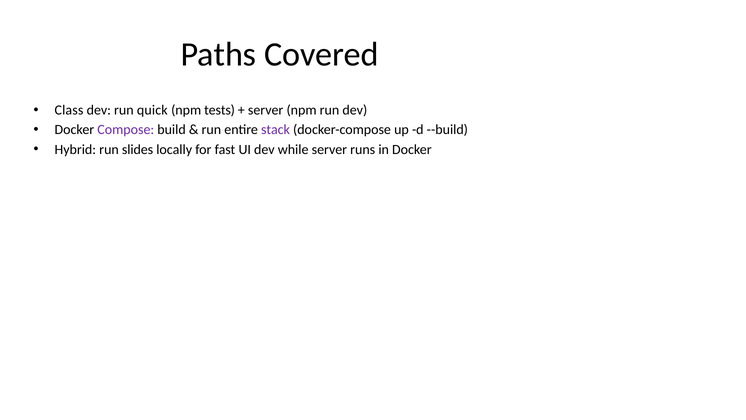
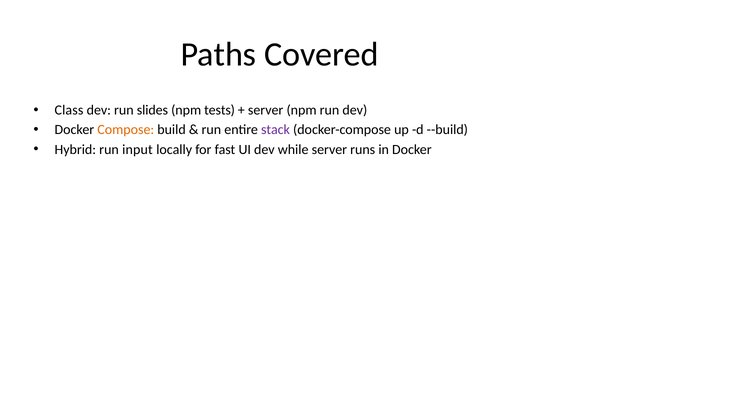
quick: quick -> slides (152, 110)
Compose colour: purple -> orange (126, 130)
slides: slides -> input (137, 149)
